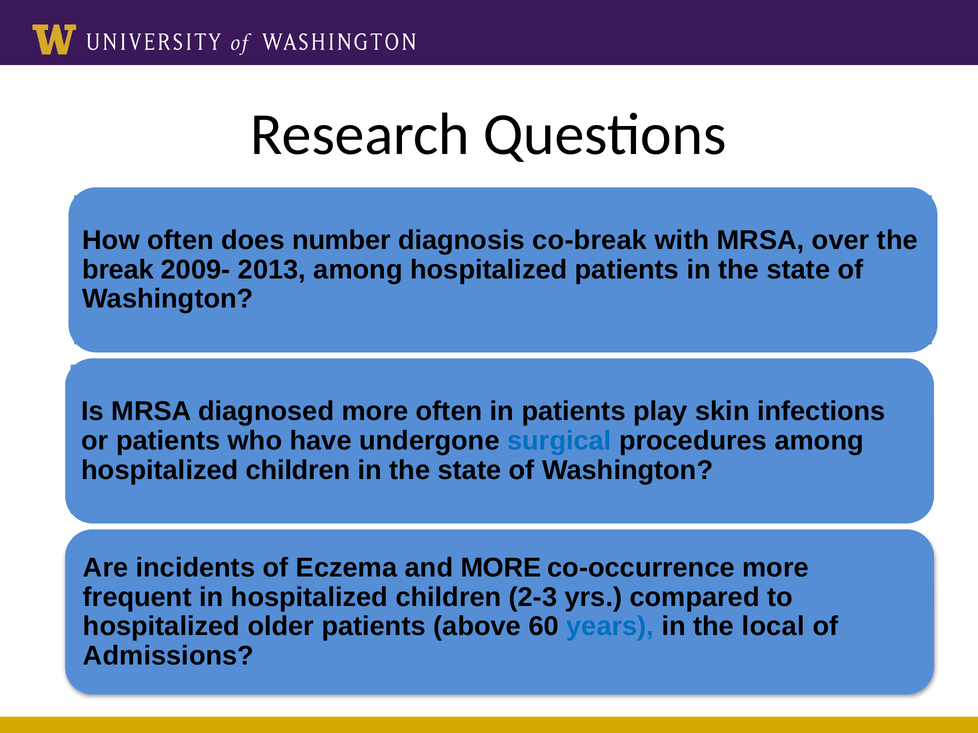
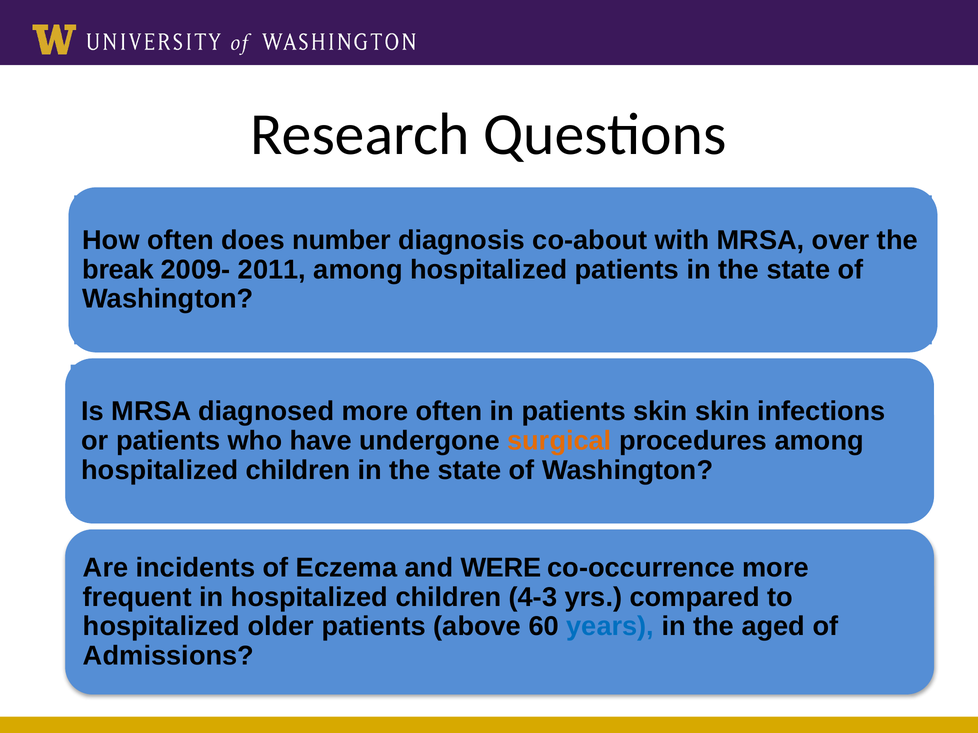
co-break: co-break -> co-about (590, 241)
2013: 2013 -> 2011 (272, 270)
patients play: play -> skin (660, 412)
surgical colour: blue -> orange (559, 441)
and MORE: MORE -> WERE (501, 568)
2-3: 2-3 -> 4-3 (533, 598)
local: local -> aged (773, 627)
